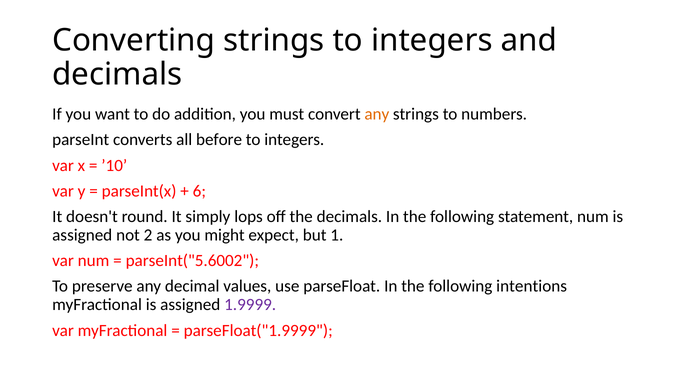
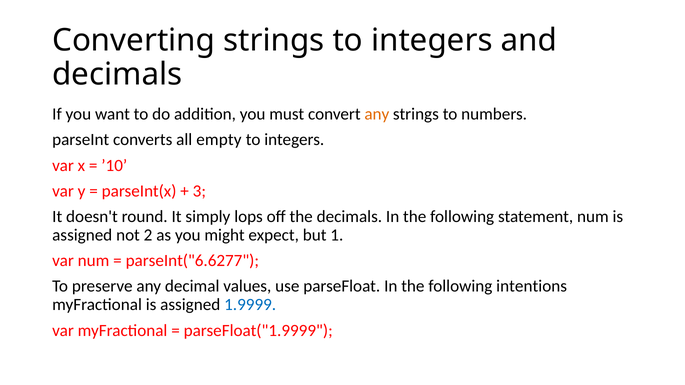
before: before -> empty (219, 140)
6: 6 -> 3 (199, 191)
parseInt("5.6002: parseInt("5.6002 -> parseInt("6.6277 (192, 261)
1.9999 colour: purple -> blue (250, 305)
